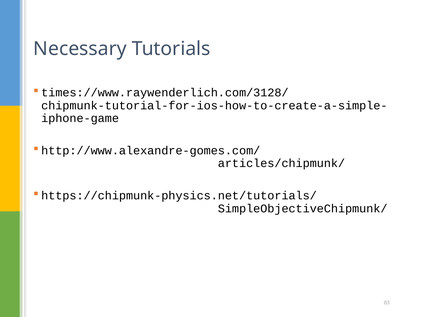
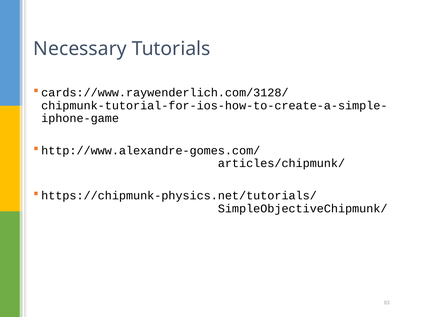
times://www.raywenderlich.com/3128/: times://www.raywenderlich.com/3128/ -> cards://www.raywenderlich.com/3128/ (165, 93)
